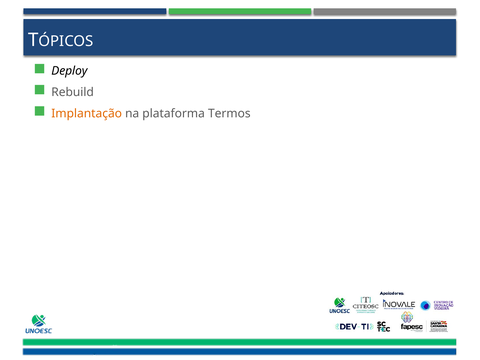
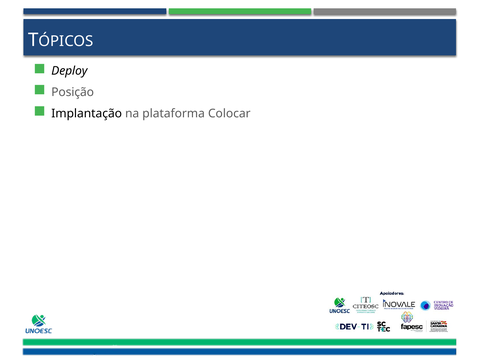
Rebuild: Rebuild -> Posição (73, 92)
Implantação colour: orange -> black (87, 113)
Termos: Termos -> Colocar (229, 113)
